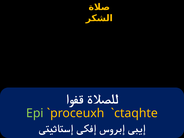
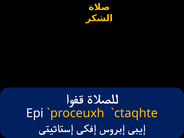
Epi colour: light green -> white (35, 113)
